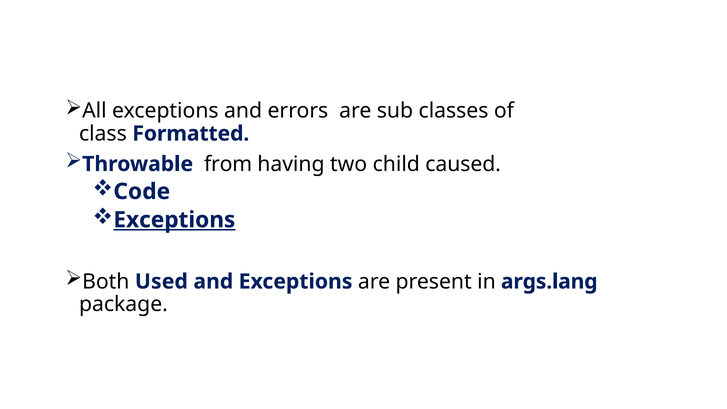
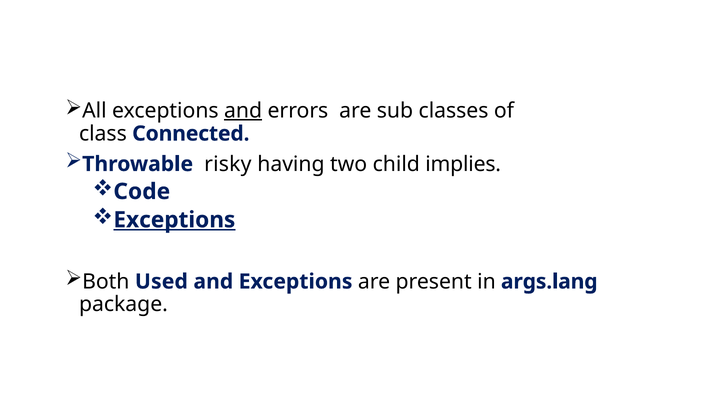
and underline: none -> present (243, 111)
Formatted: Formatted -> Connected (191, 134)
from: from -> risky (228, 164)
caused: caused -> implies (463, 164)
